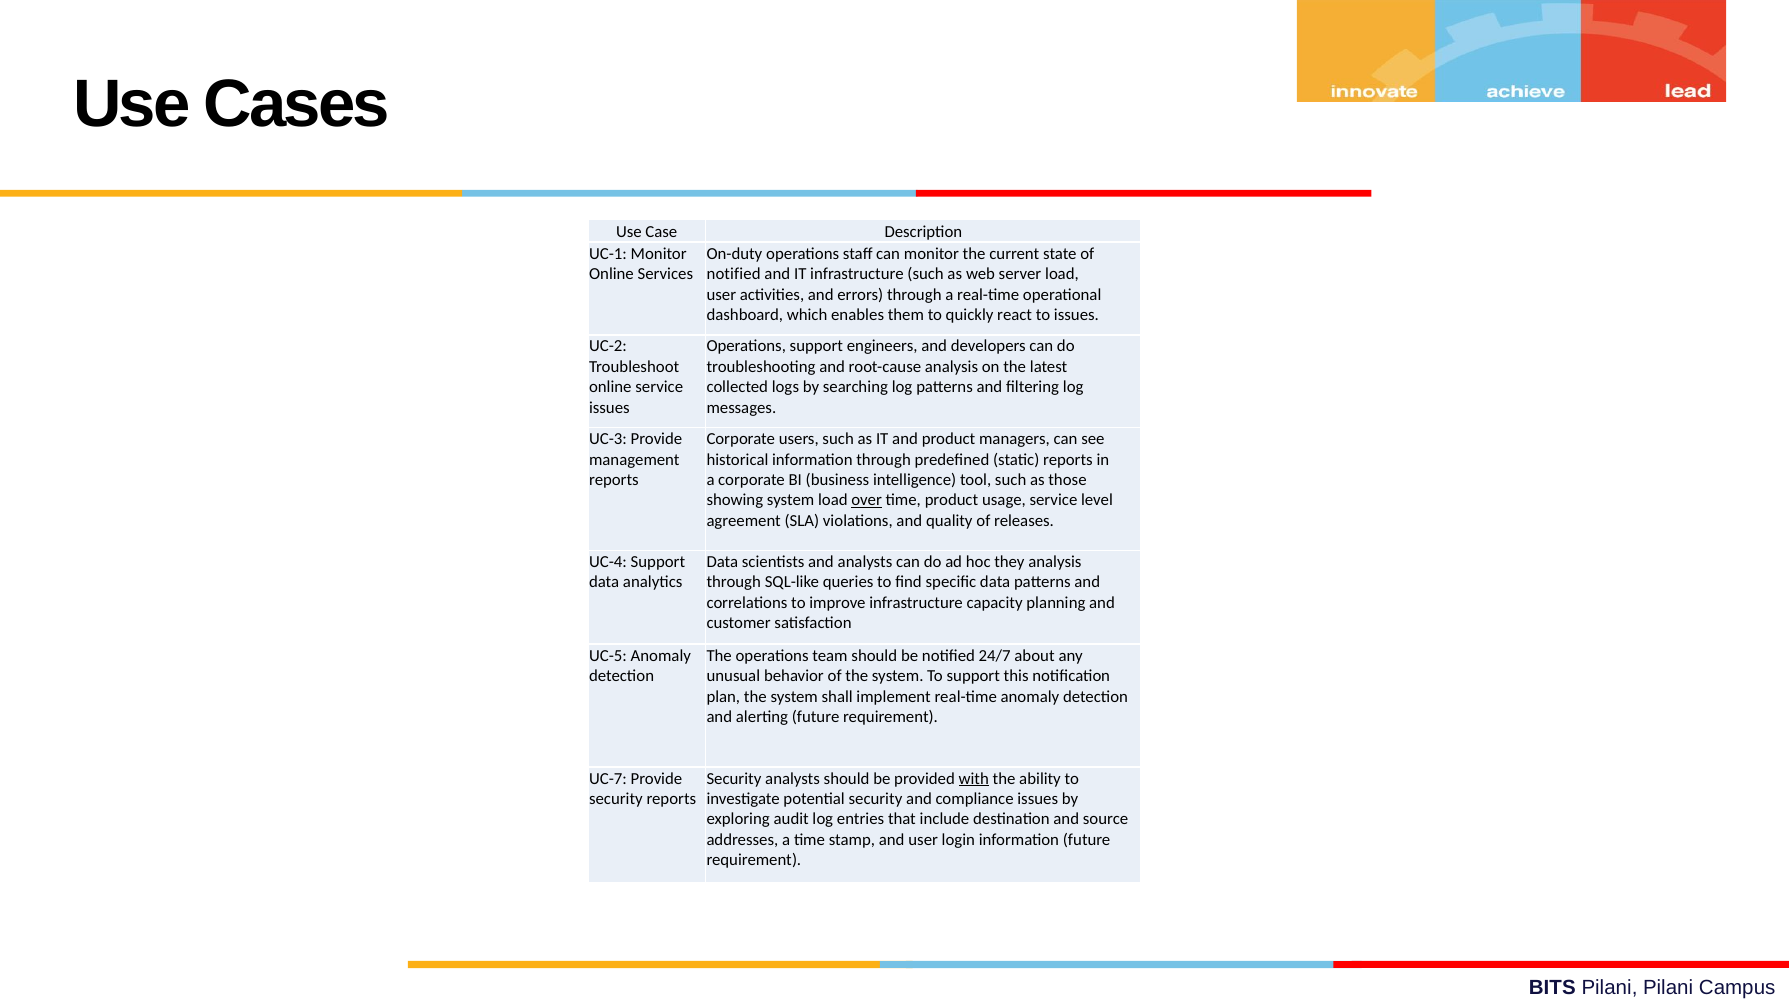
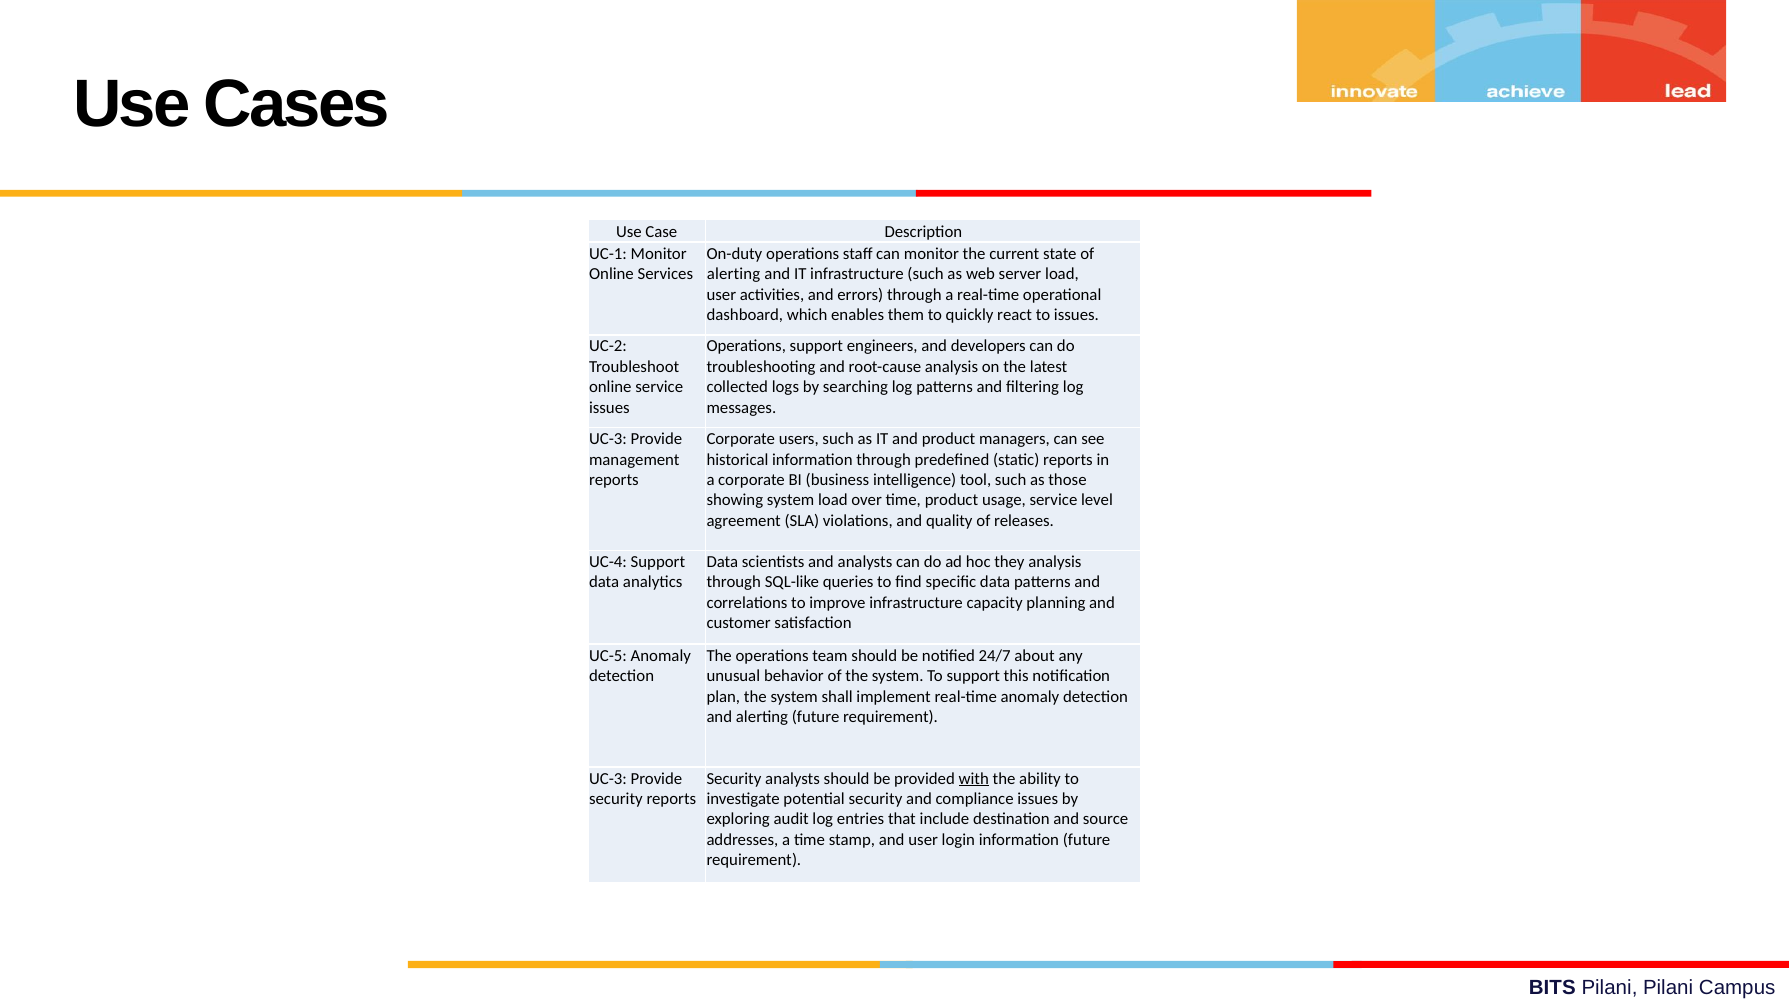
notified: notified -> alerting (734, 274)
over underline: present -> none (867, 500)
UC-7: UC-7 -> UC-3 (608, 779)
